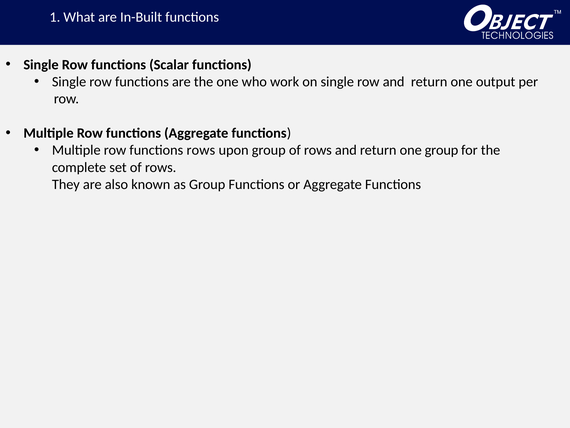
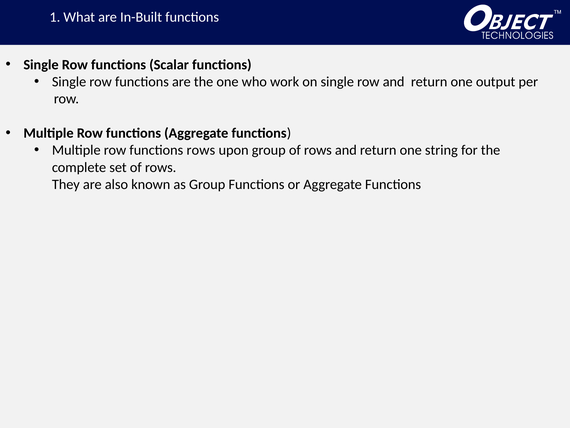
one group: group -> string (441, 150)
